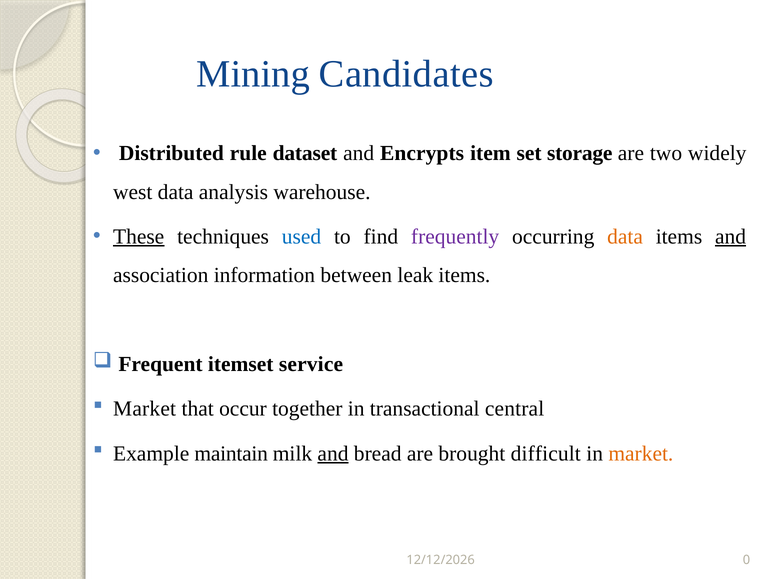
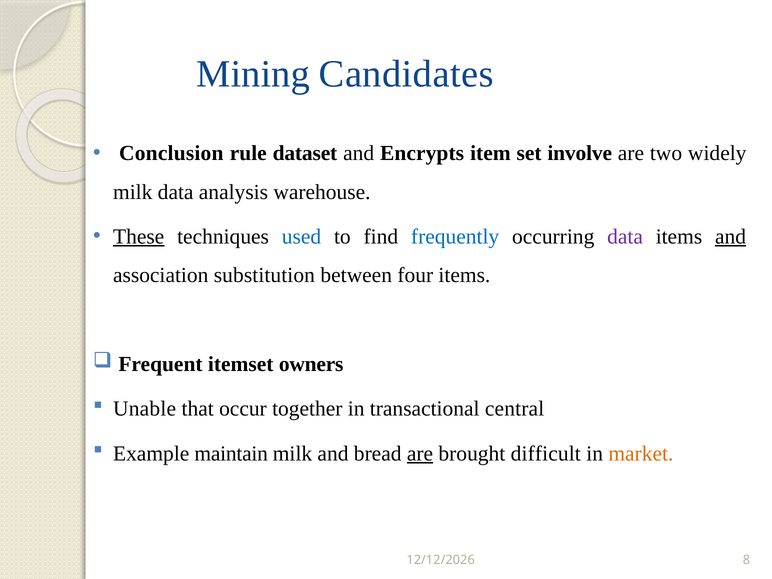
Distributed: Distributed -> Conclusion (171, 153)
storage: storage -> involve (580, 153)
west: west -> milk (133, 192)
frequently colour: purple -> blue (455, 237)
data colour: orange -> purple (625, 237)
information: information -> substitution (264, 275)
leak: leak -> four (415, 275)
service: service -> owners (311, 364)
Market: Market -> Unable (145, 409)
and underline: present -> none (333, 453)
are underline: none -> present (420, 453)
0: 0 -> 8 (747, 560)
